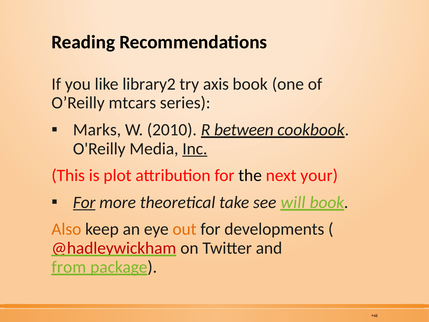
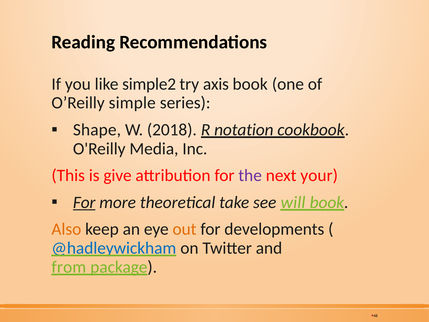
library2: library2 -> simple2 (149, 84)
mtcars: mtcars -> simple (132, 103)
Marks: Marks -> Shape (97, 130)
2010: 2010 -> 2018 (172, 130)
between: between -> notation (244, 130)
Inc underline: present -> none (195, 149)
plot: plot -> give (118, 175)
the colour: black -> purple (250, 175)
@hadleywickham colour: red -> blue (114, 248)
